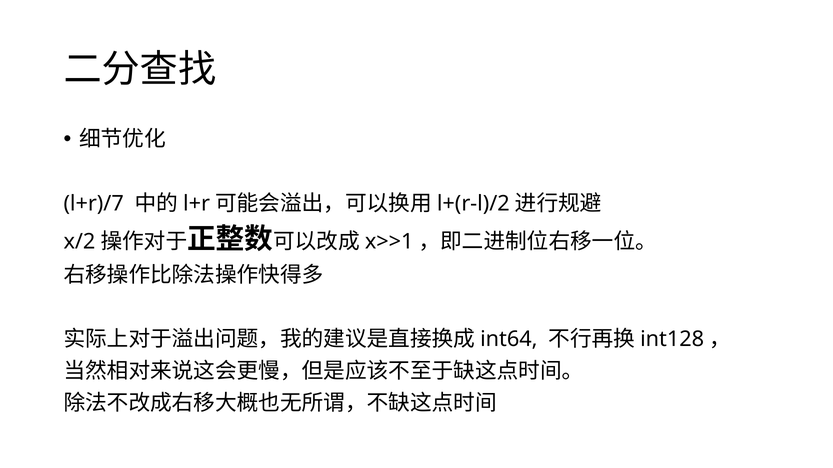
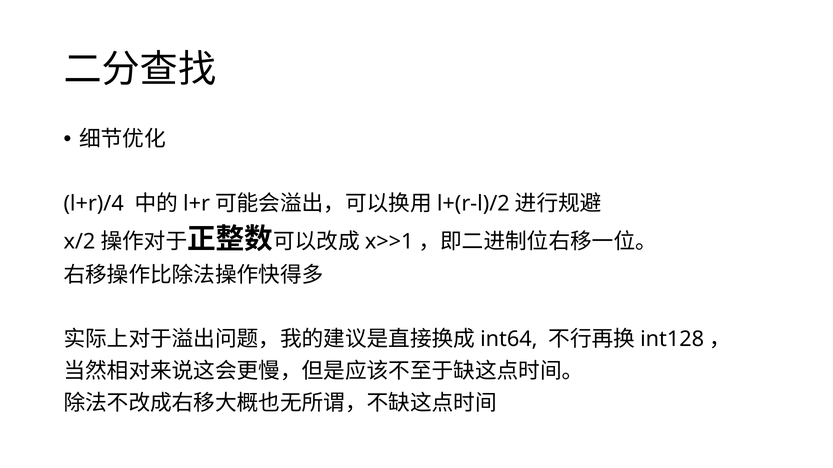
l+r)/7: l+r)/7 -> l+r)/4 (94, 204)
